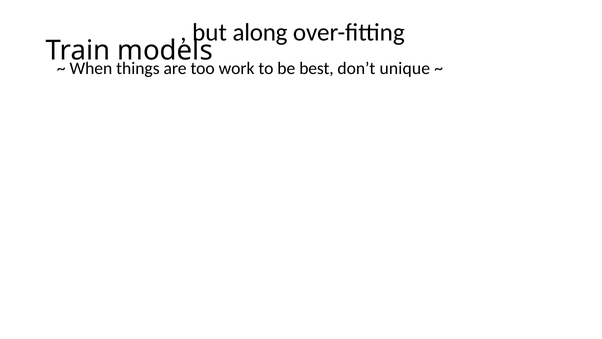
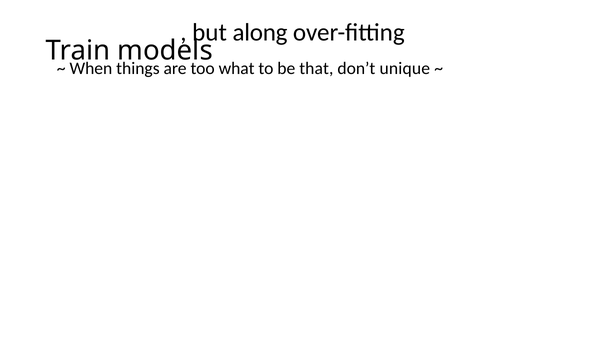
work: work -> what (237, 68)
best: best -> that (316, 68)
